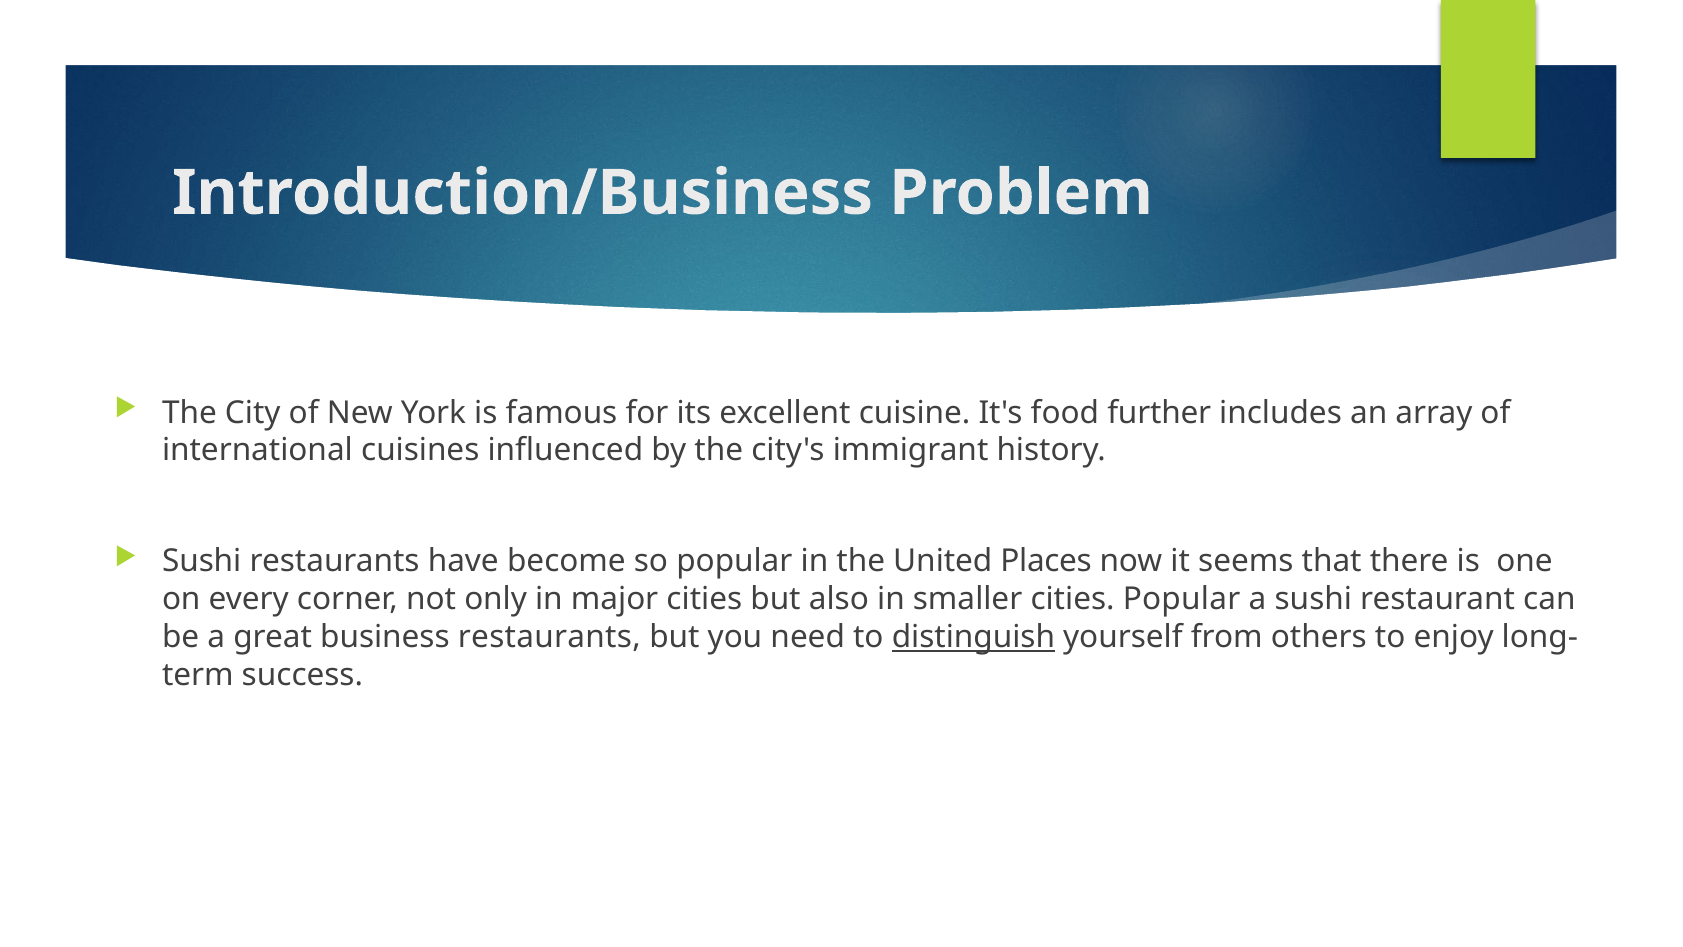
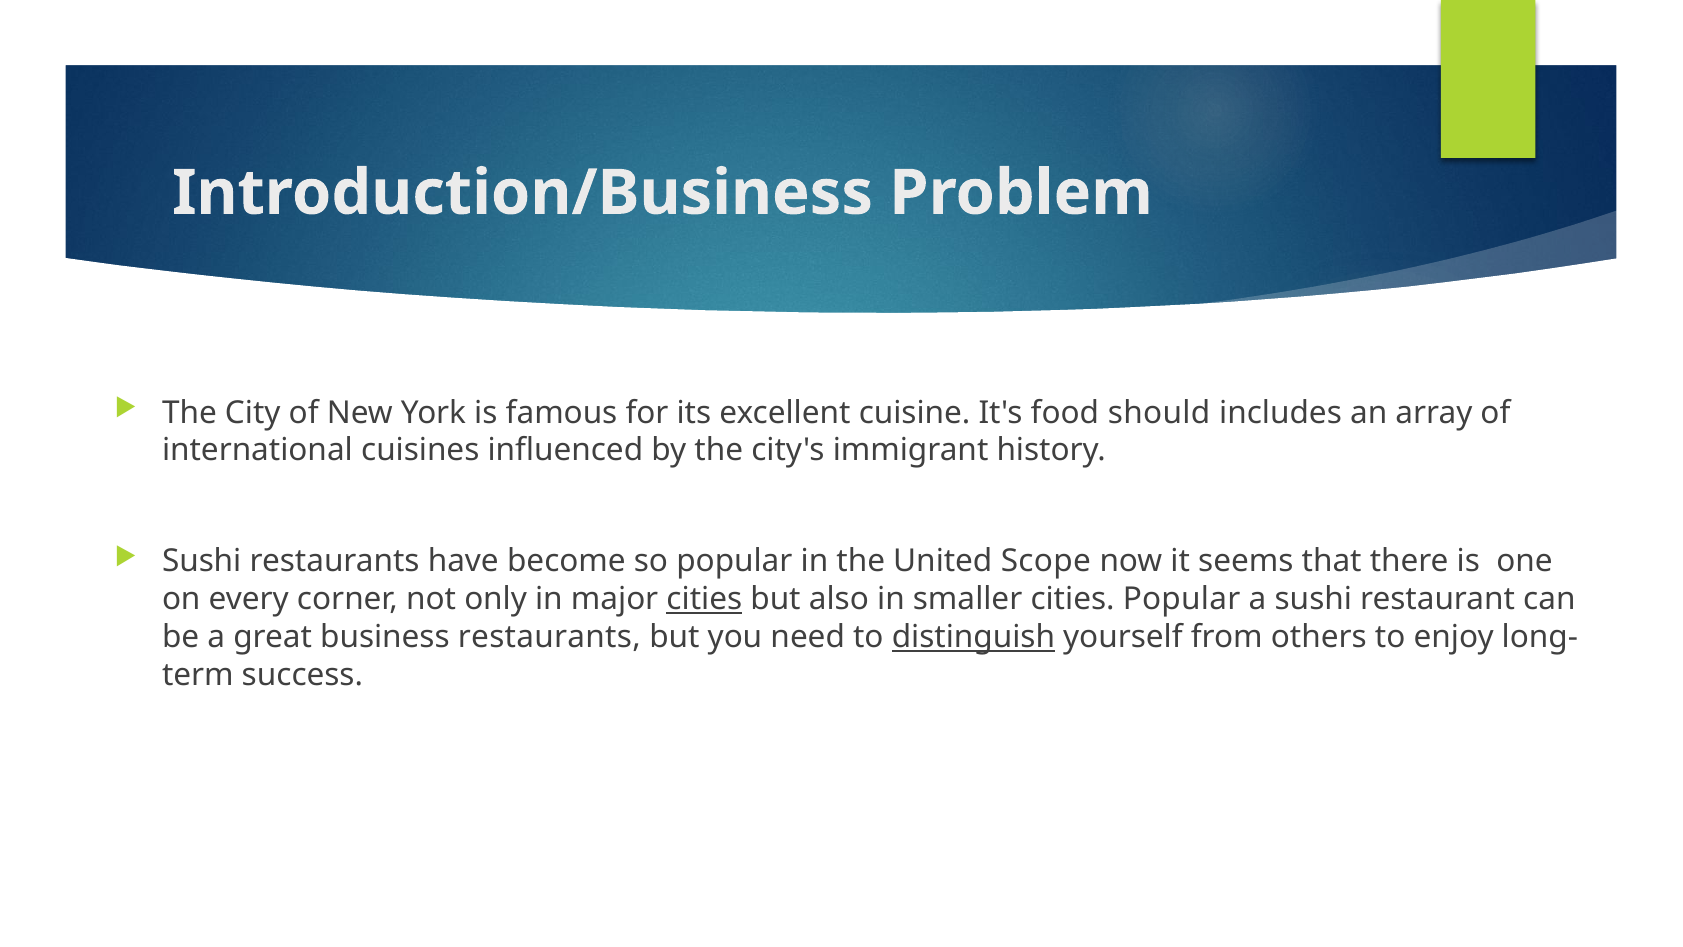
further: further -> should (1159, 413)
Places: Places -> Scope (1046, 561)
cities underline: none -> present (704, 599)
